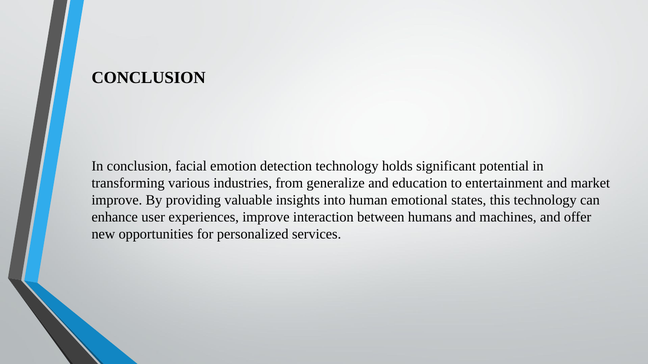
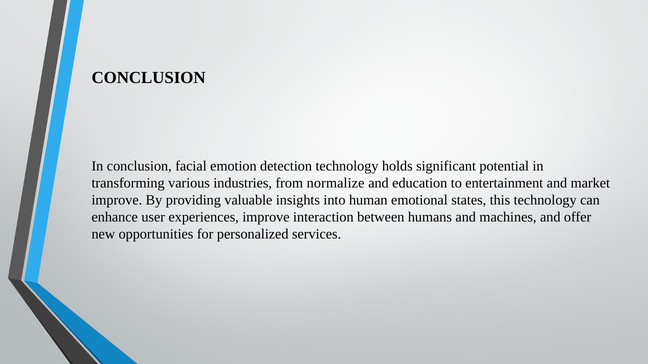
generalize: generalize -> normalize (336, 183)
